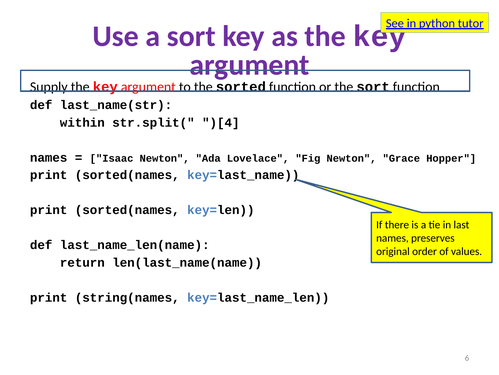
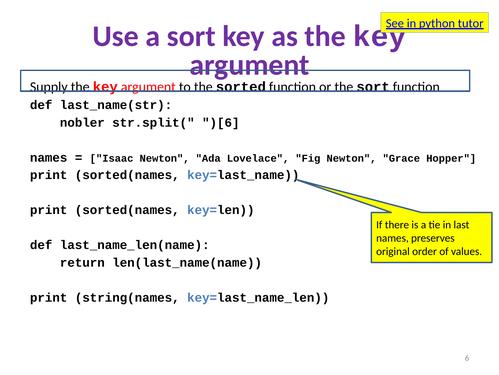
within: within -> nobler (82, 122)
)[4: )[4 -> )[6 (221, 122)
